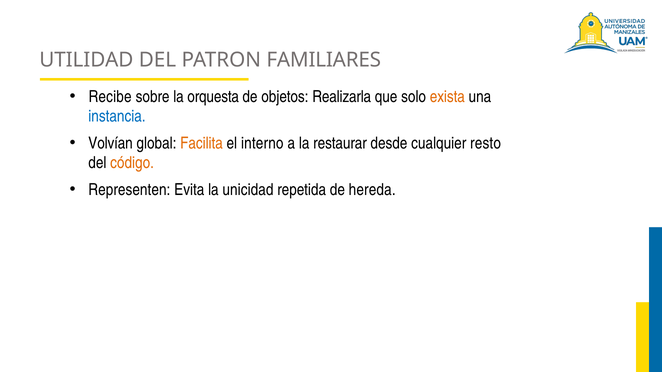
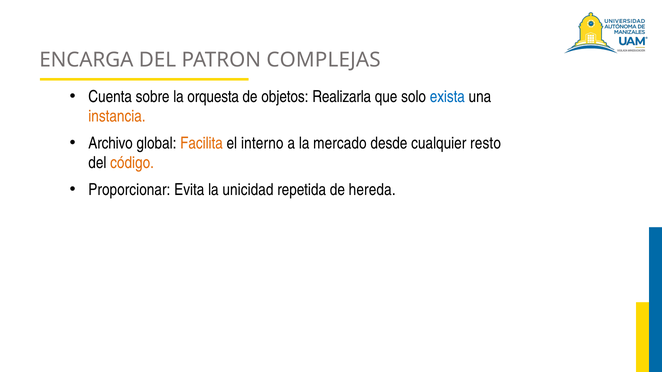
UTILIDAD: UTILIDAD -> ENCARGA (86, 60)
FAMILIARES: FAMILIARES -> COMPLEJAS (324, 60)
Recibe: Recibe -> Cuenta (110, 97)
exista colour: orange -> blue (447, 97)
instancia colour: blue -> orange (117, 117)
Volvían: Volvían -> Archivo (111, 143)
restaurar: restaurar -> mercado (340, 143)
Representen: Representen -> Proporcionar (129, 190)
